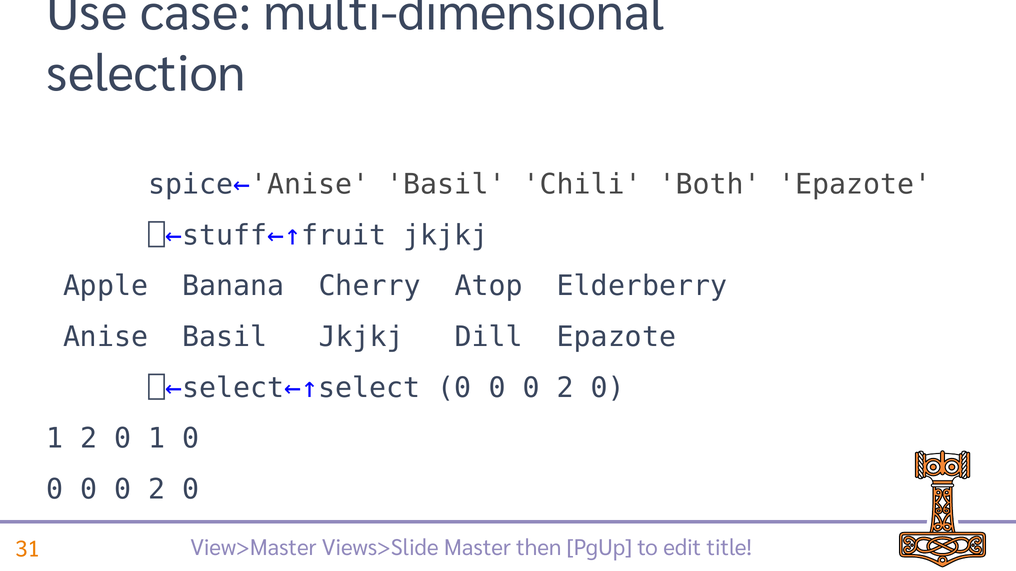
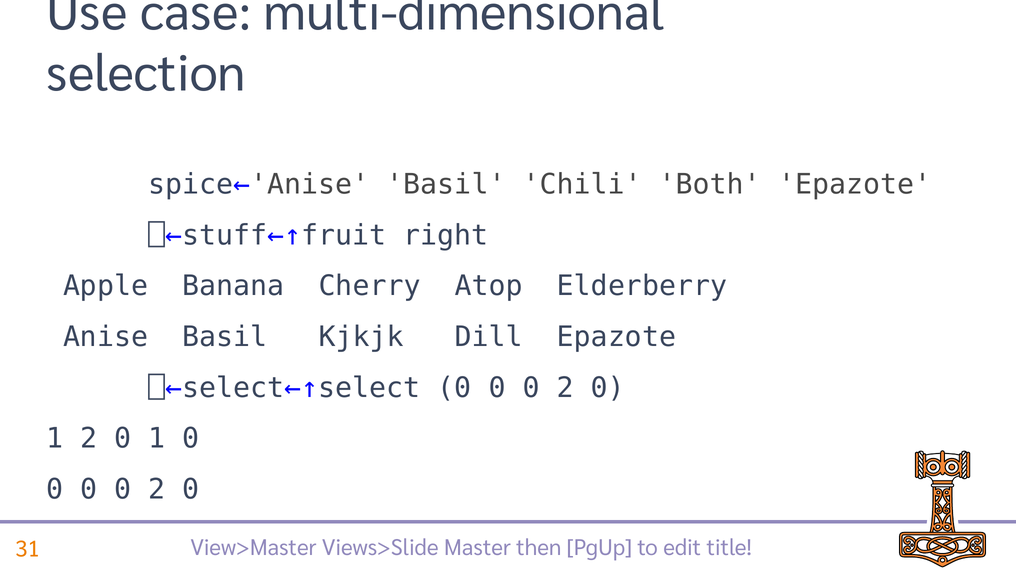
⎕←stuff←↑fruit jkjkj: jkjkj -> right (446, 236)
Basil Jkjkj: Jkjkj -> Kjkjk (361, 337)
